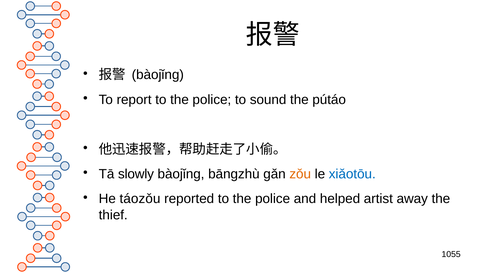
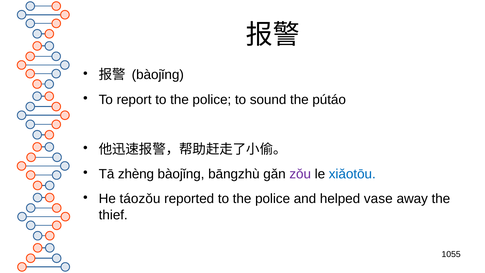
slowly: slowly -> zhèng (136, 174)
zǒu colour: orange -> purple (300, 174)
artist: artist -> vase (378, 199)
